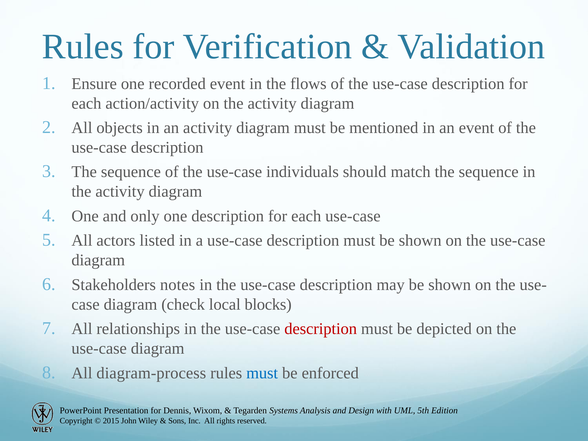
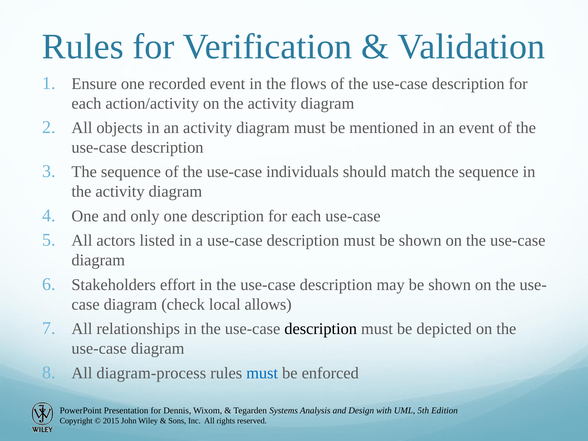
notes: notes -> effort (178, 285)
blocks: blocks -> allows (268, 304)
description colour: red -> black (321, 329)
